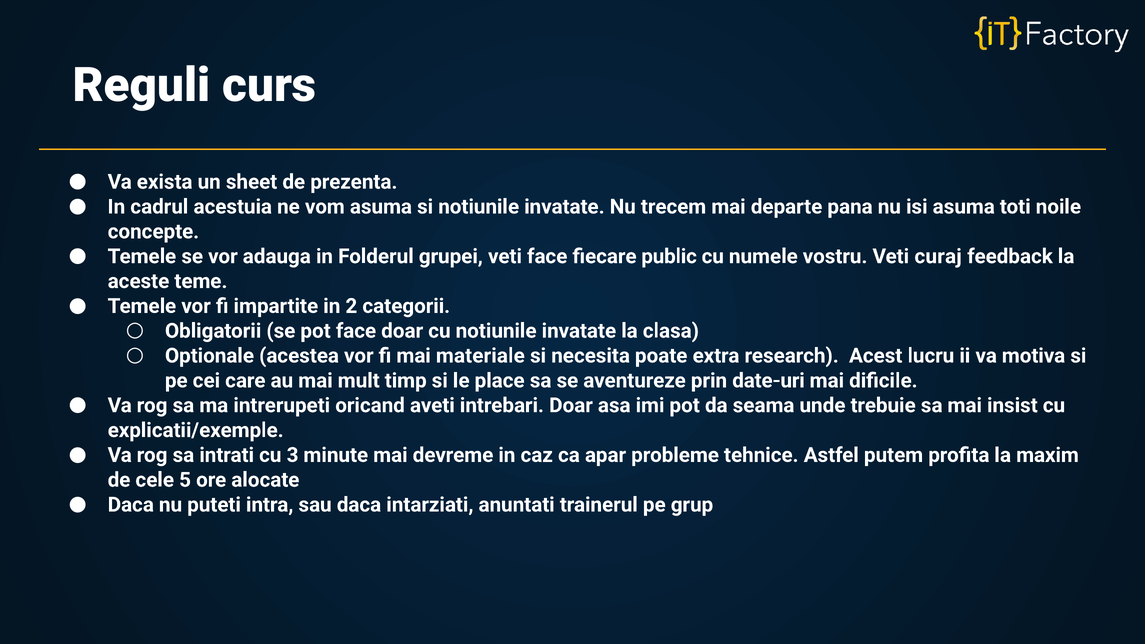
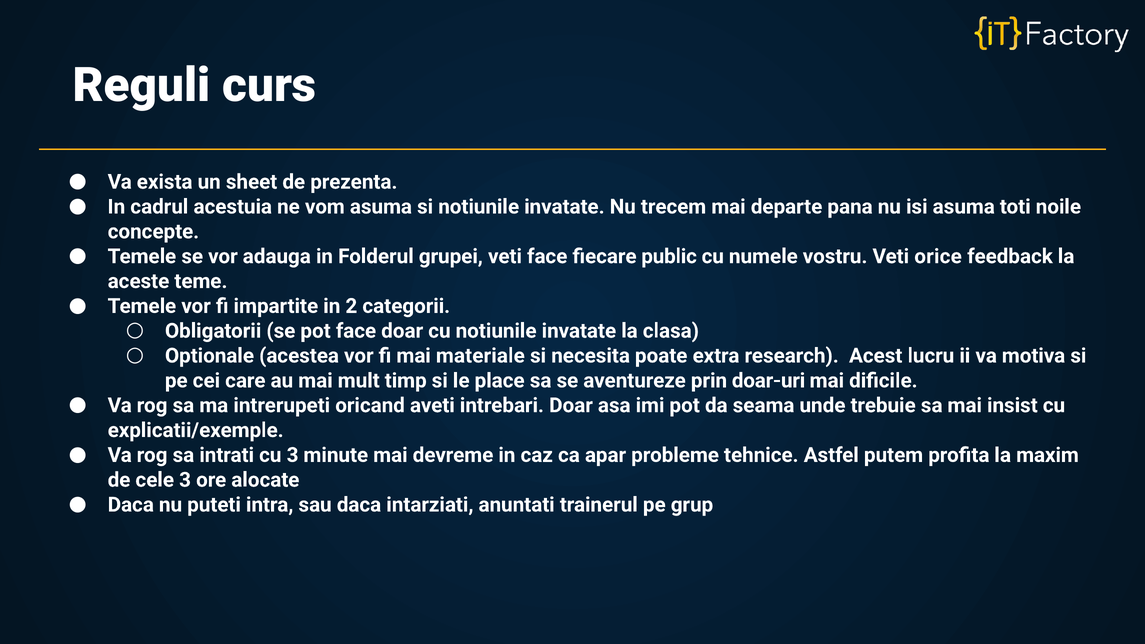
curaj: curaj -> orice (938, 256)
date-uri: date-uri -> doar-uri (769, 381)
cele 5: 5 -> 3 (185, 480)
